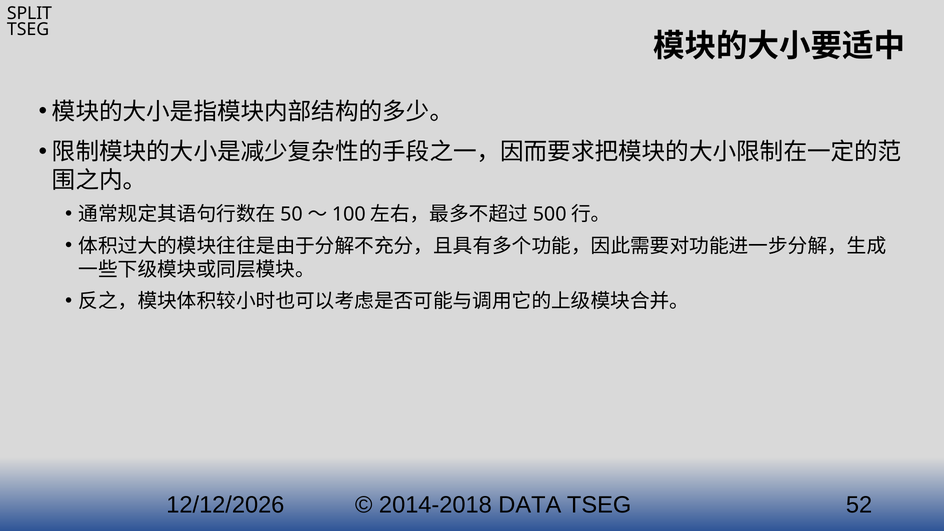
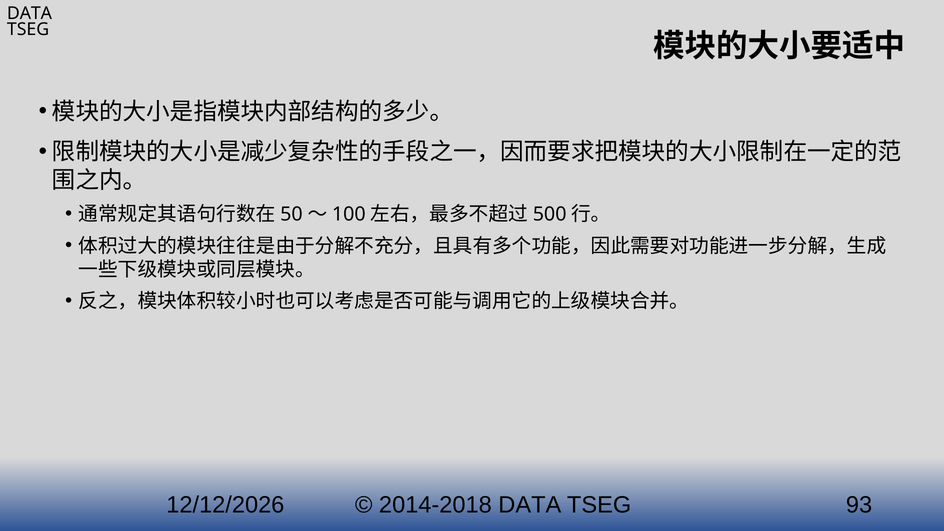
SPLIT: SPLIT -> DATA (29, 14)
52: 52 -> 93 (859, 505)
